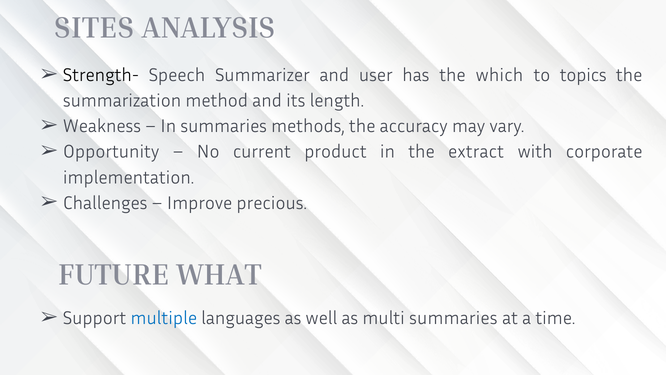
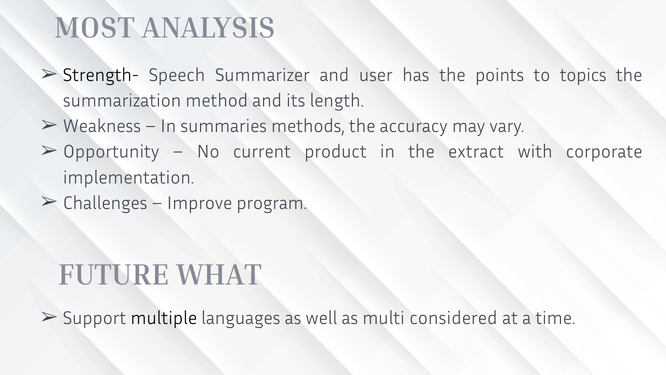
SITES: SITES -> MOST (94, 28)
which: which -> points (500, 75)
precious: precious -> program (272, 203)
multiple colour: blue -> black (164, 318)
multi summaries: summaries -> considered (453, 318)
